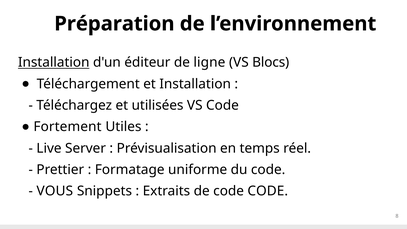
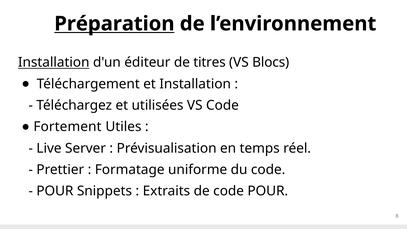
Préparation underline: none -> present (114, 24)
ligne: ligne -> titres (210, 62)
VOUS: VOUS -> POUR (55, 191)
code CODE: CODE -> POUR (268, 191)
